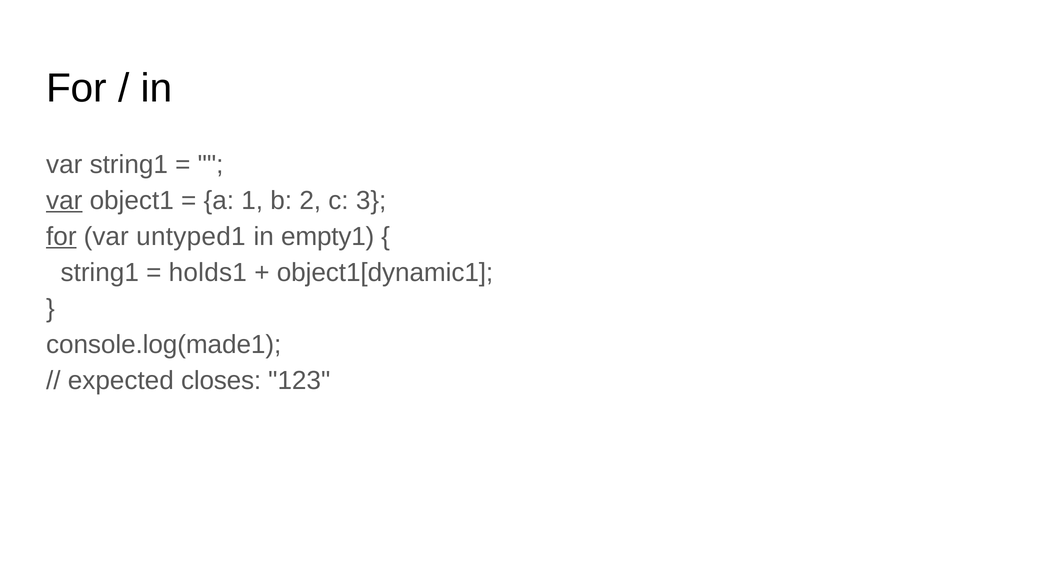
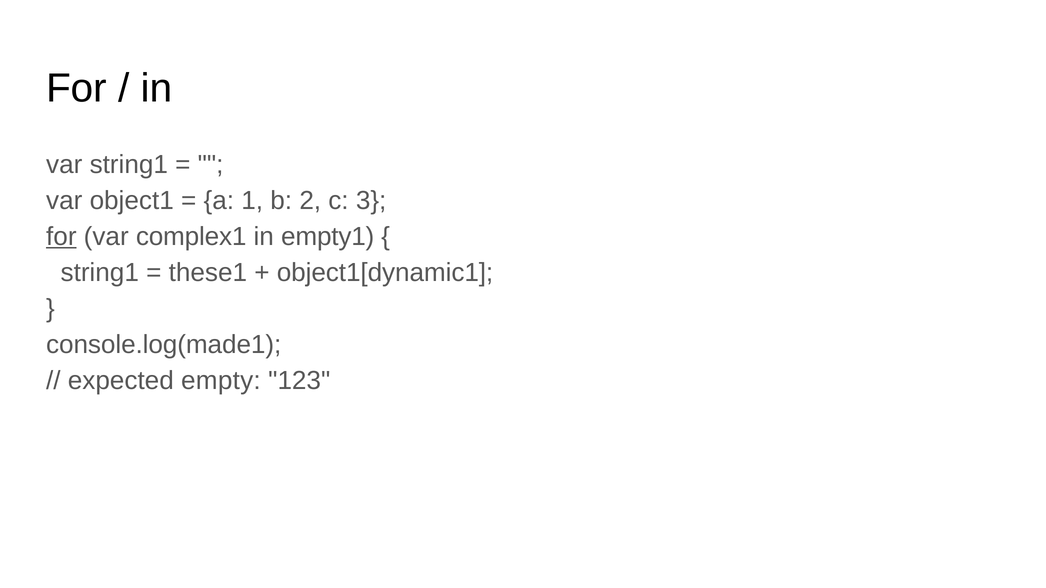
var underline: present -> none (64, 201)
untyped1: untyped1 -> complex1 (191, 237)
holds1: holds1 -> these1 (208, 273)
closes: closes -> empty (221, 381)
